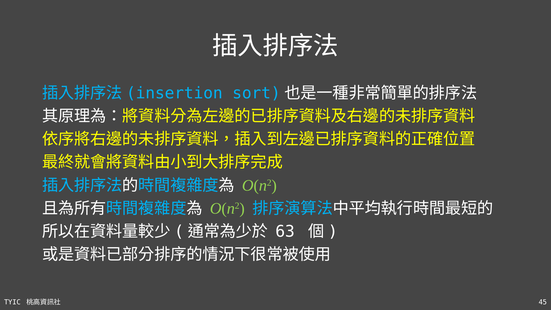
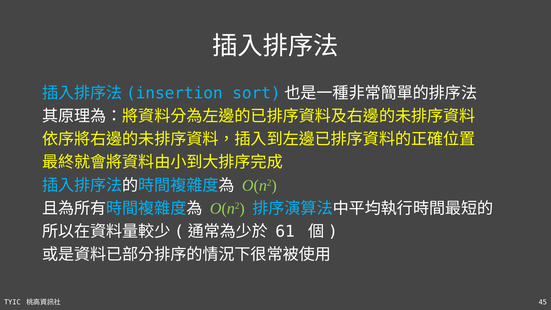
63: 63 -> 61 (285, 231)
